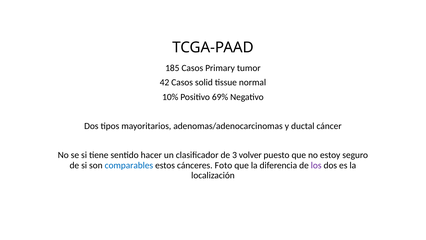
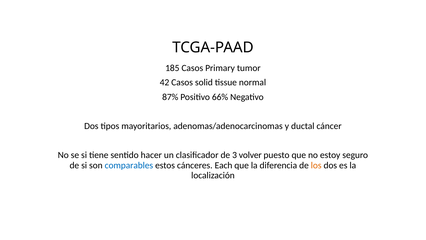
10%: 10% -> 87% (170, 97)
69%: 69% -> 66% (220, 97)
Foto: Foto -> Each (224, 165)
los colour: purple -> orange (316, 165)
